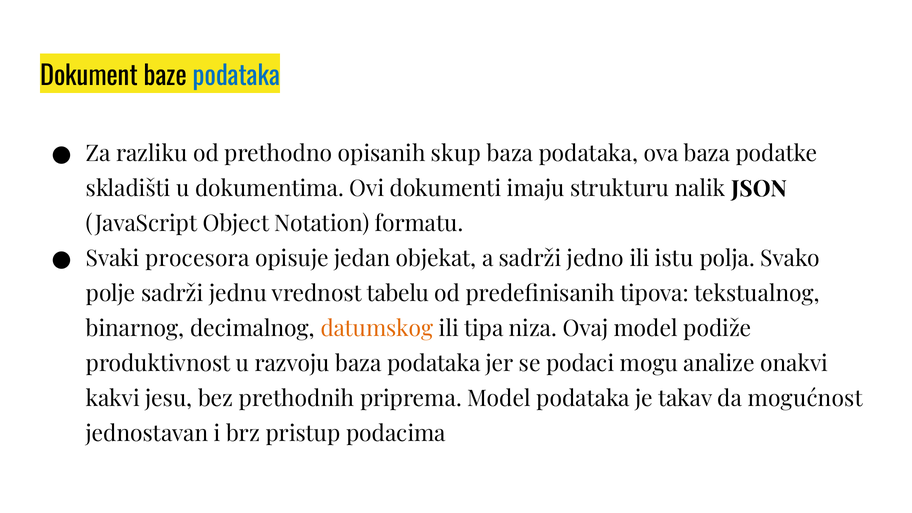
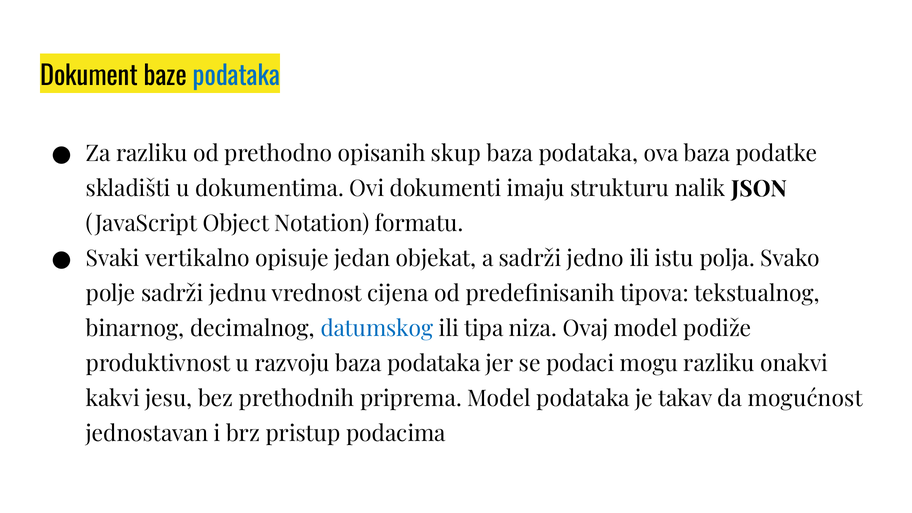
procesora: procesora -> vertikalno (198, 259)
tabelu: tabelu -> cijena (398, 294)
datumskog colour: orange -> blue (377, 329)
mogu analize: analize -> razliku (719, 364)
